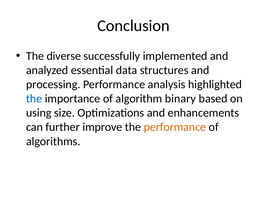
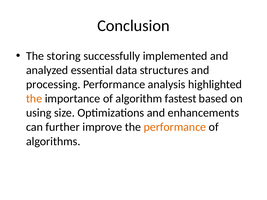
diverse: diverse -> storing (64, 56)
the colour: blue -> orange (34, 99)
binary: binary -> fastest (181, 99)
